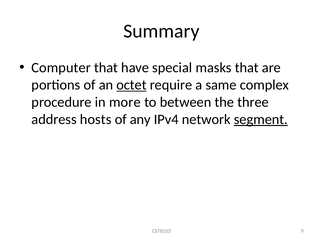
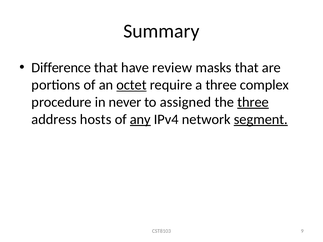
Computer: Computer -> Difference (61, 68)
special: special -> review (172, 68)
a same: same -> three (221, 85)
more: more -> never (125, 102)
between: between -> assigned (185, 102)
three underline: none -> present (253, 102)
any underline: none -> present (140, 119)
